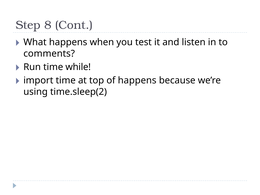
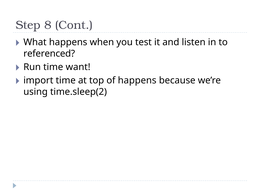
comments: comments -> referenced (49, 54)
while: while -> want (78, 67)
